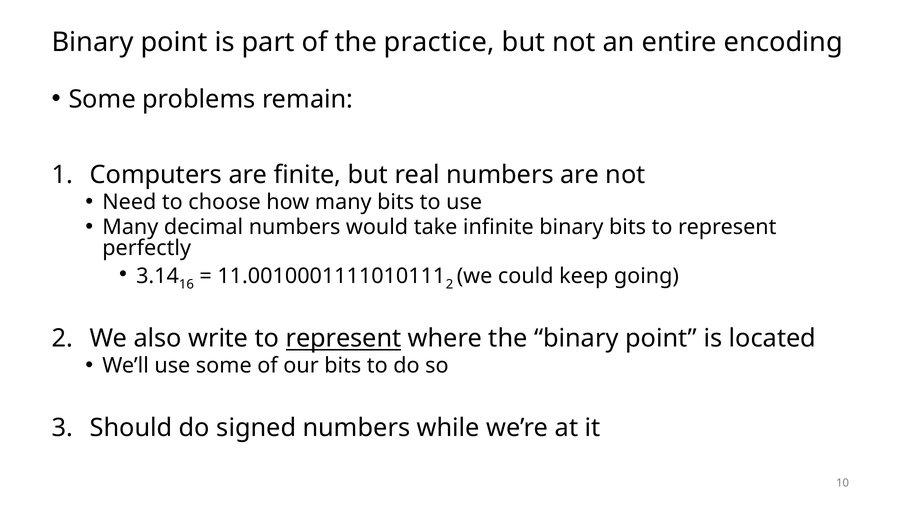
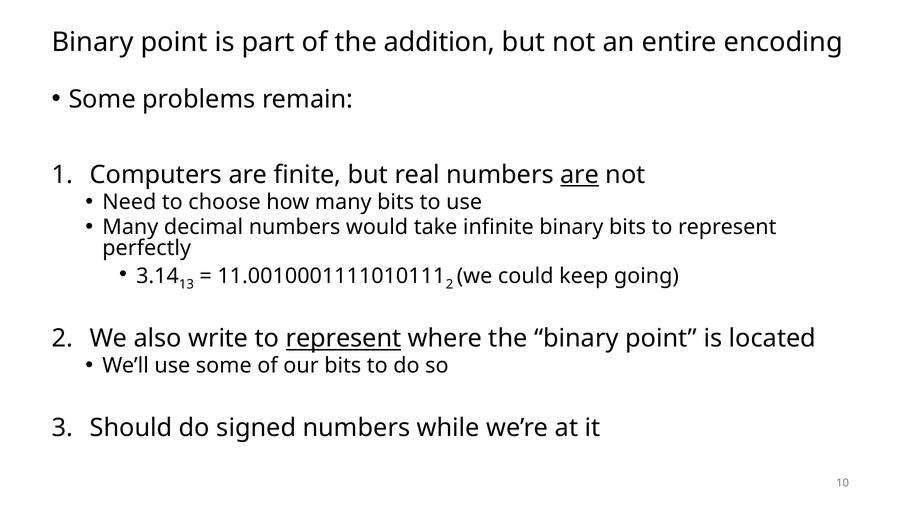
practice: practice -> addition (439, 42)
are underline: none -> present (580, 175)
16: 16 -> 13 (186, 284)
